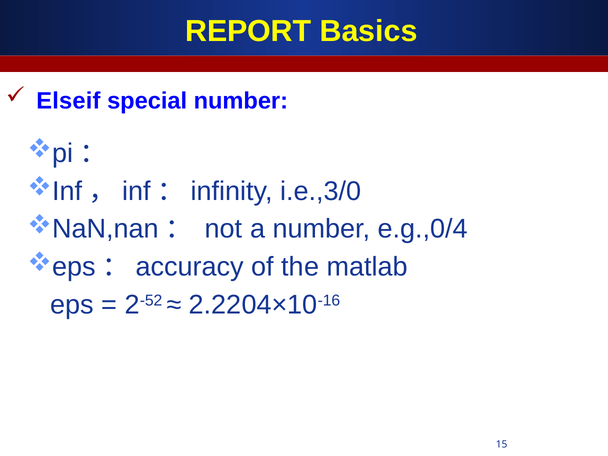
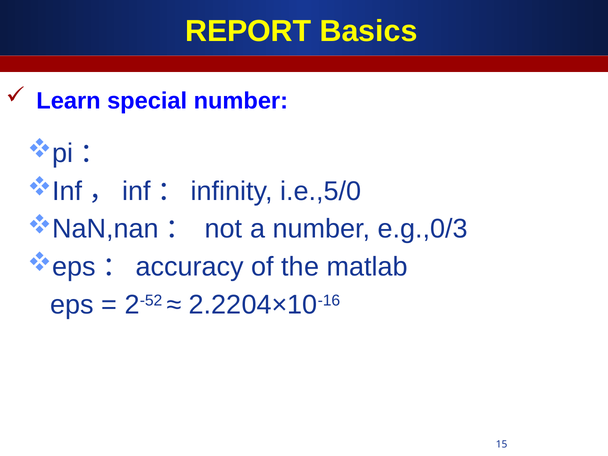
Elseif: Elseif -> Learn (68, 101)
i.e.,3/0: i.e.,3/0 -> i.e.,5/0 (321, 191)
e.g.,0/4: e.g.,0/4 -> e.g.,0/3 (423, 229)
